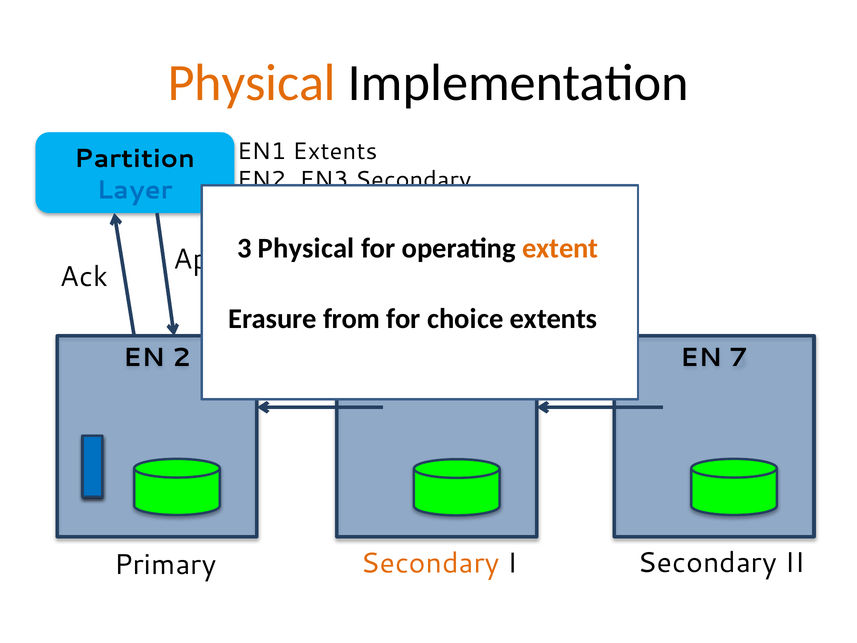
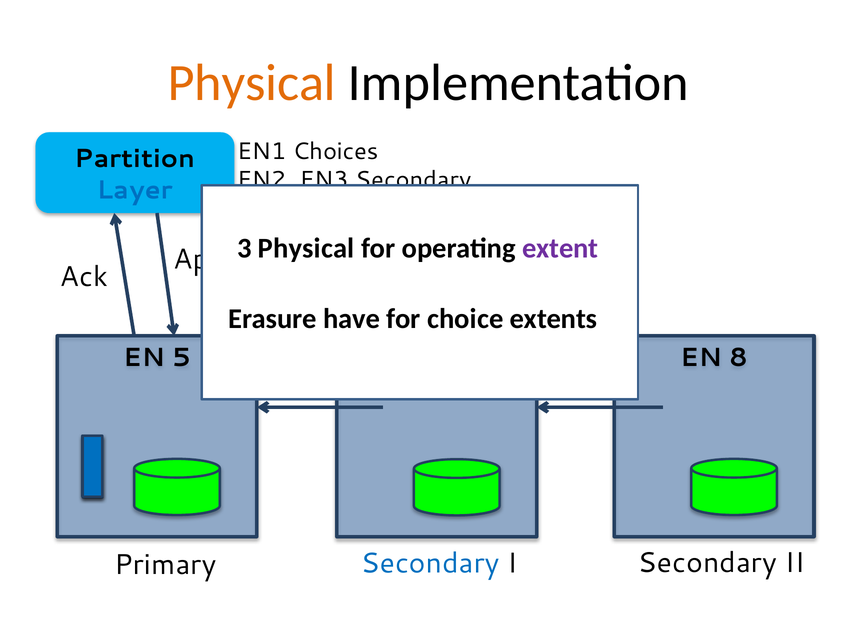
EN1 Extents: Extents -> Choices (336, 151)
extent colour: orange -> purple (560, 248)
from: from -> have (352, 319)
2: 2 -> 5 (181, 357)
7: 7 -> 8 (739, 357)
Secondary colour: orange -> blue (430, 563)
